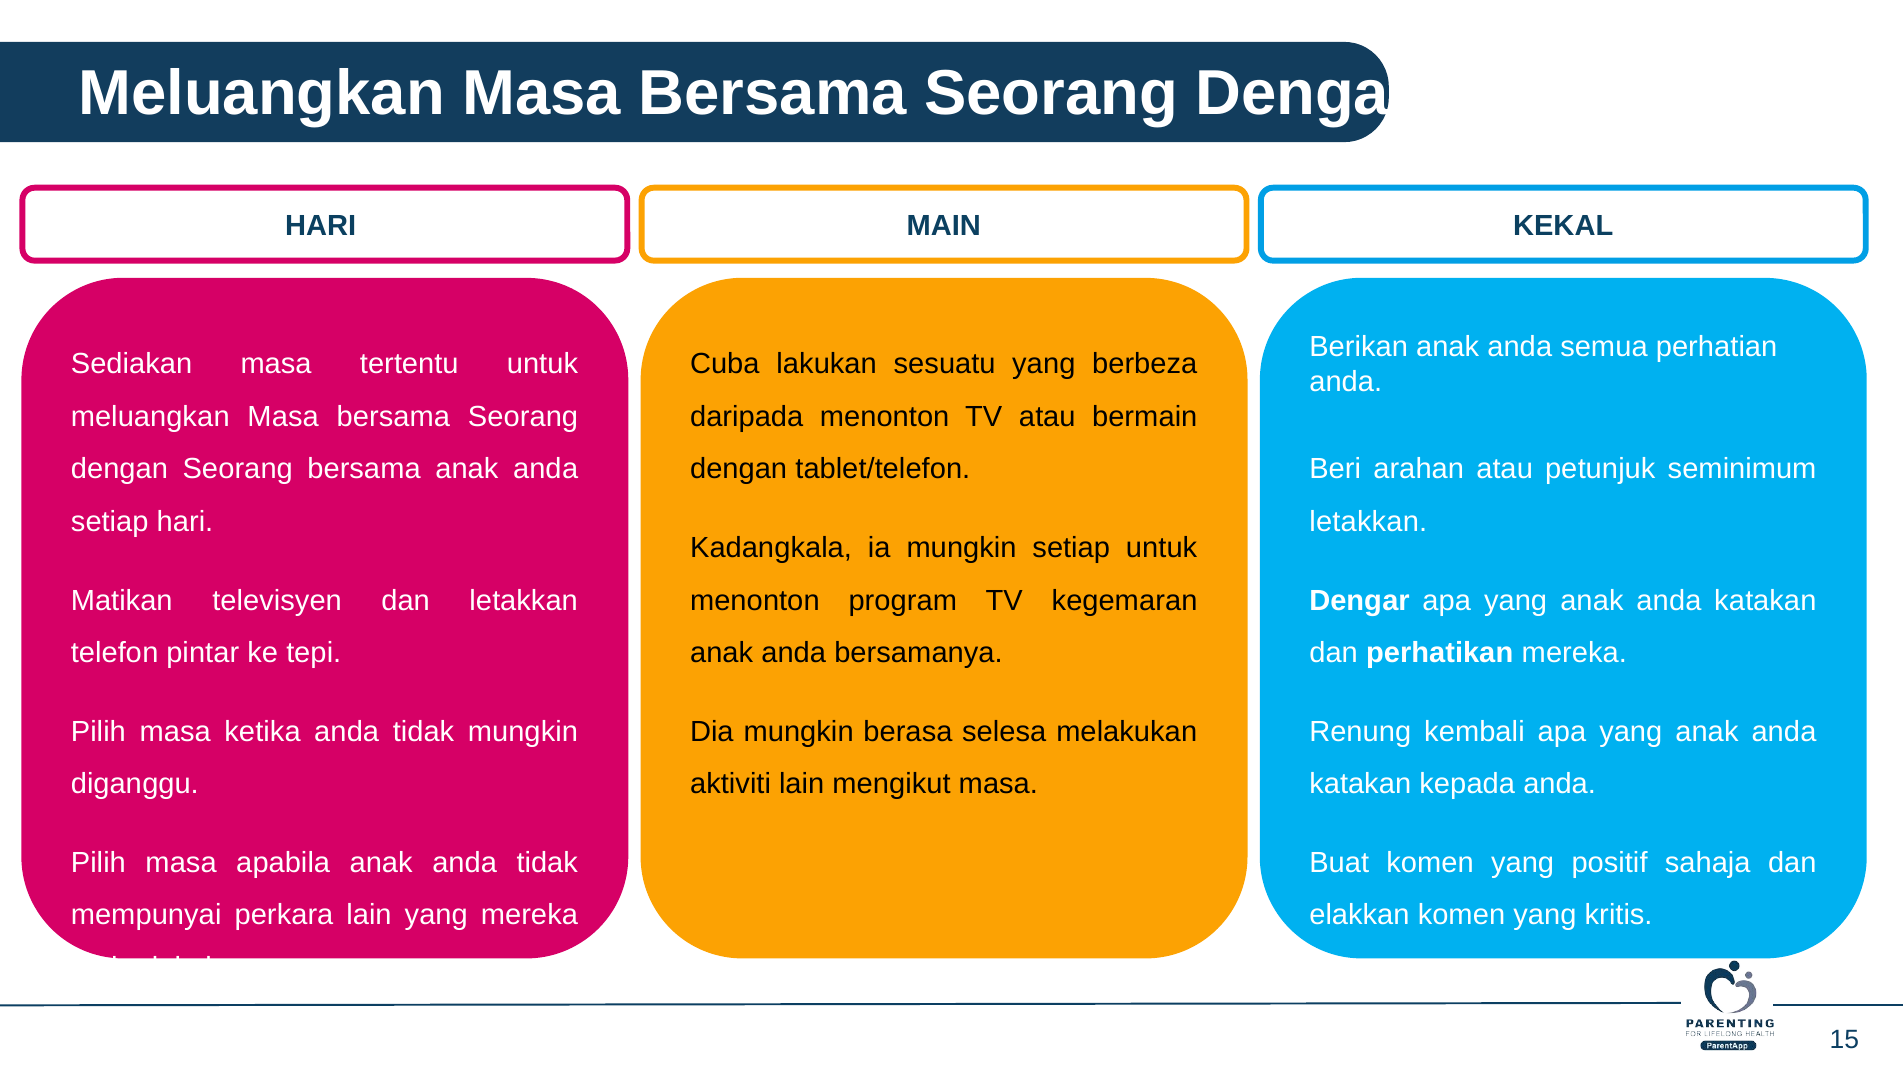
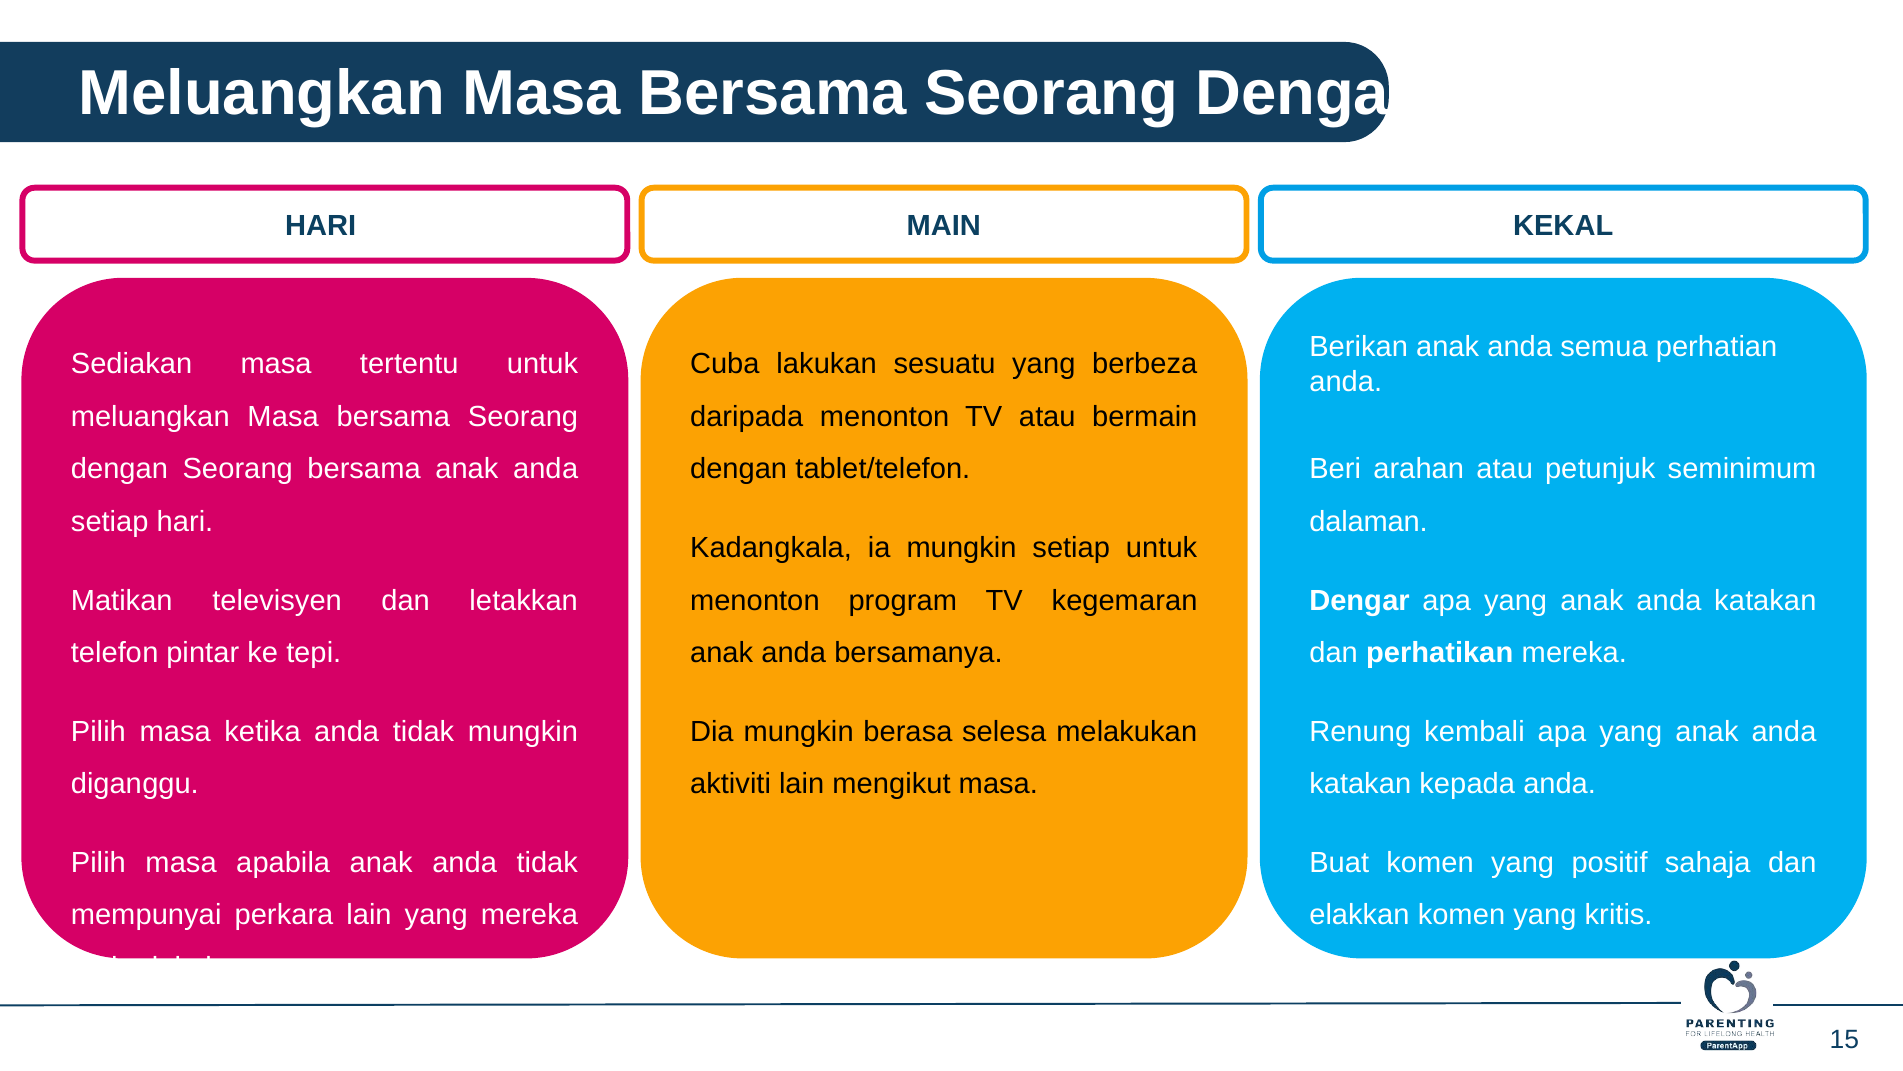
letakkan: letakkan -> dalaman (1369, 521)
